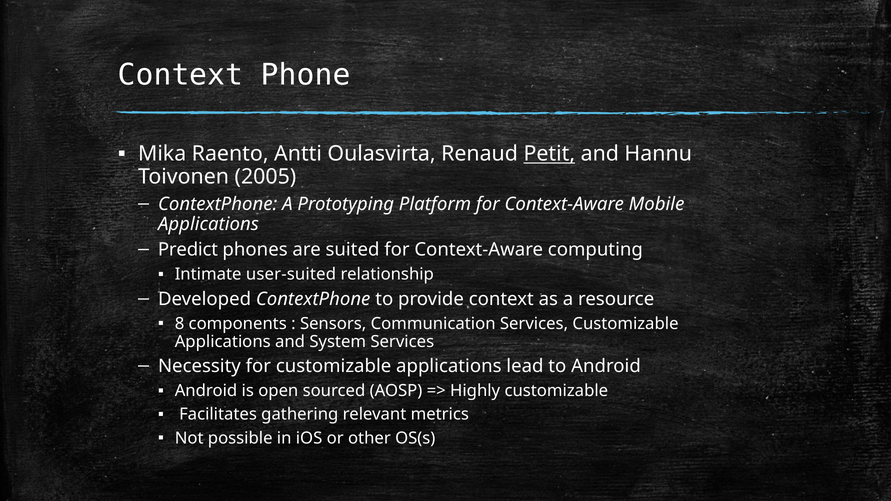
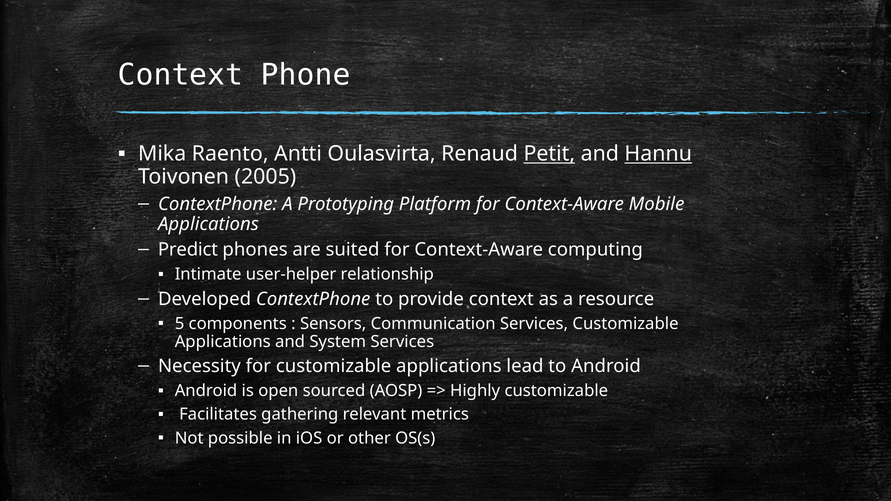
Hannu underline: none -> present (658, 154)
user-suited: user-suited -> user-helper (291, 275)
8: 8 -> 5 (180, 324)
